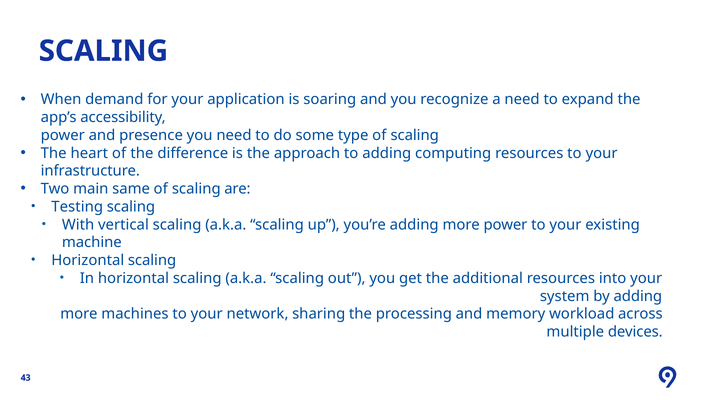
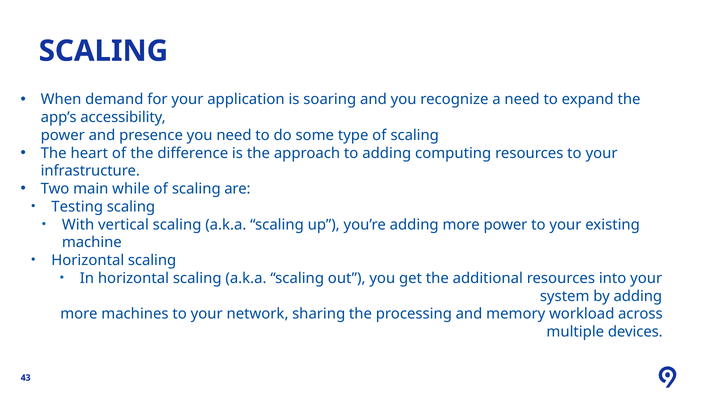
same: same -> while (131, 189)
